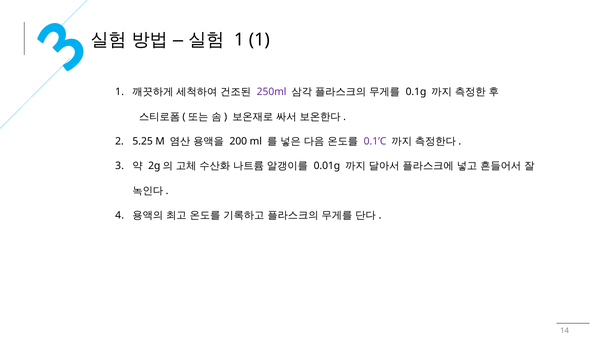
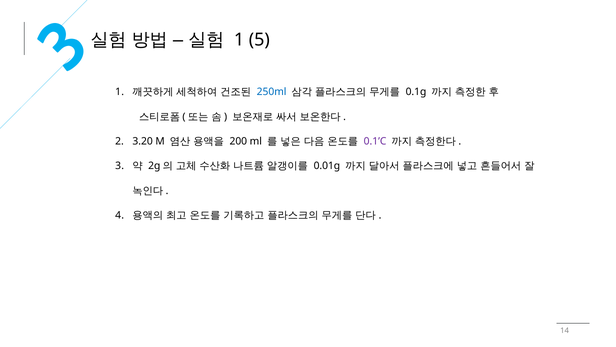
1: 1 -> 5 (259, 40)
250ml colour: purple -> blue (272, 92)
5.25: 5.25 -> 3.20 (143, 141)
